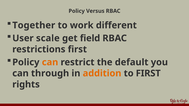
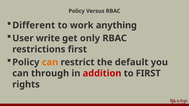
Together: Together -> Different (34, 25)
different: different -> anything (116, 25)
scale: scale -> write (48, 38)
field: field -> only (90, 38)
addition colour: orange -> red (102, 74)
